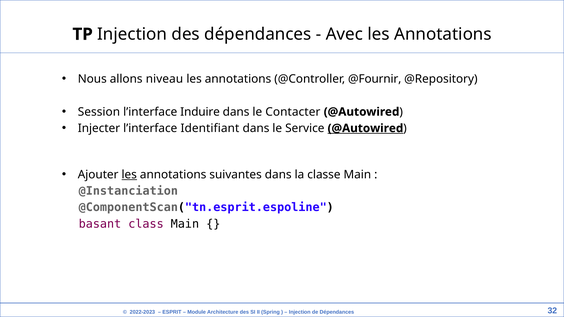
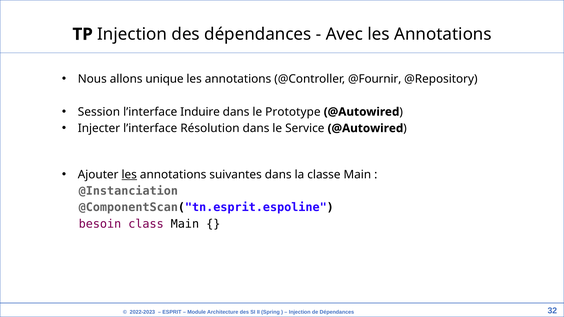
niveau: niveau -> unique (165, 79)
Contacter: Contacter -> Prototype (293, 112)
Identifiant: Identifiant -> Résolution (210, 128)
@Autowired underline: present -> none (365, 128)
basant: basant -> besoin (100, 224)
